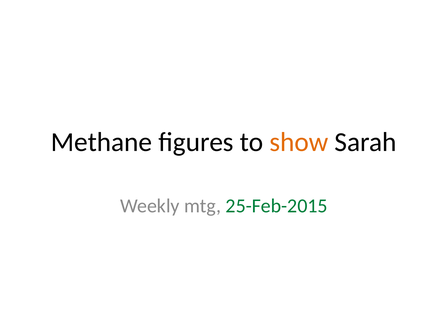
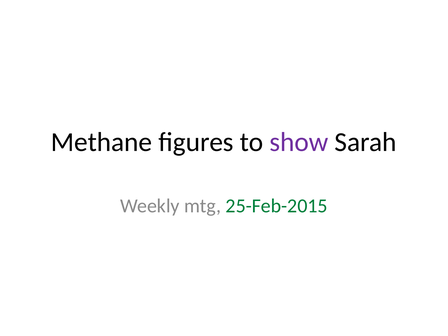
show colour: orange -> purple (299, 142)
